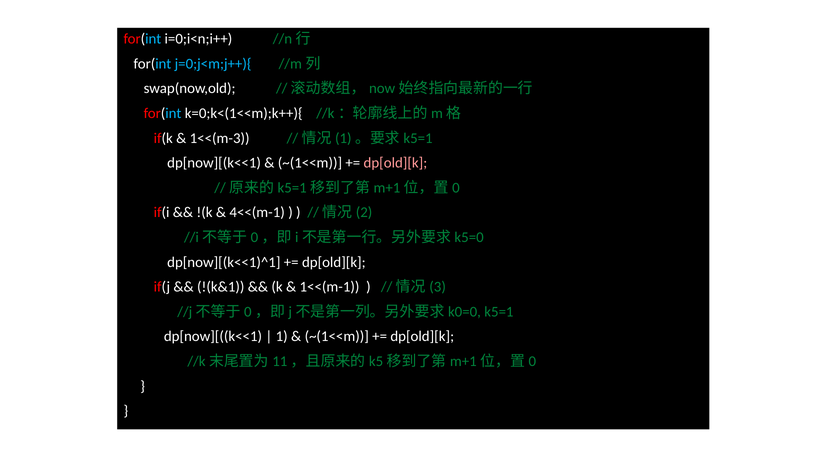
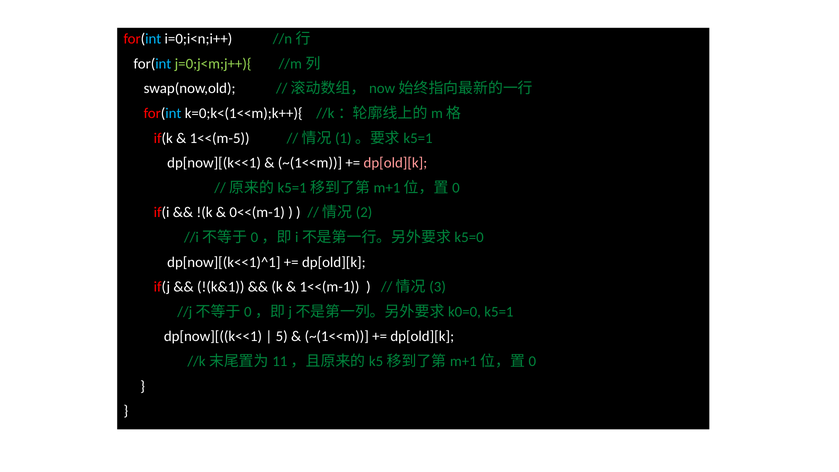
j=0;j<m;j++){ colour: light blue -> light green (213, 64)
1<<(m-3: 1<<(m-3 -> 1<<(m-5 (220, 138)
4<<(m-1: 4<<(m-1 -> 0<<(m-1 (257, 213)
1: 1 -> 5 (282, 336)
